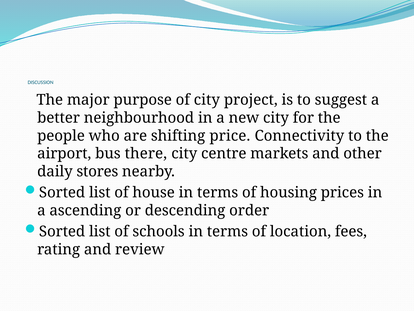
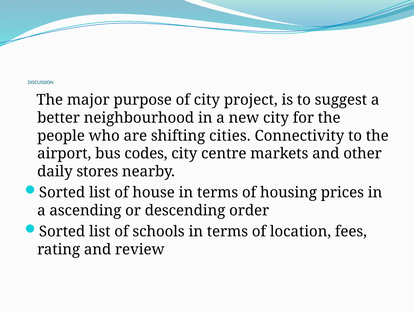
price: price -> cities (230, 136)
there: there -> codes (146, 153)
